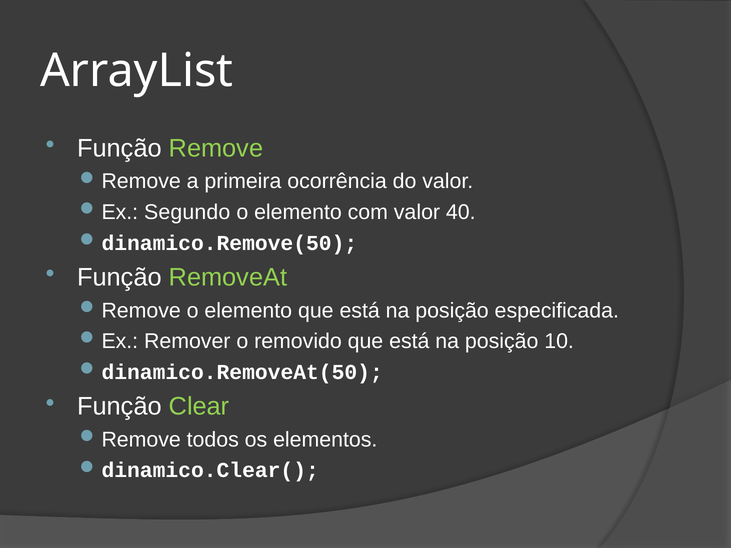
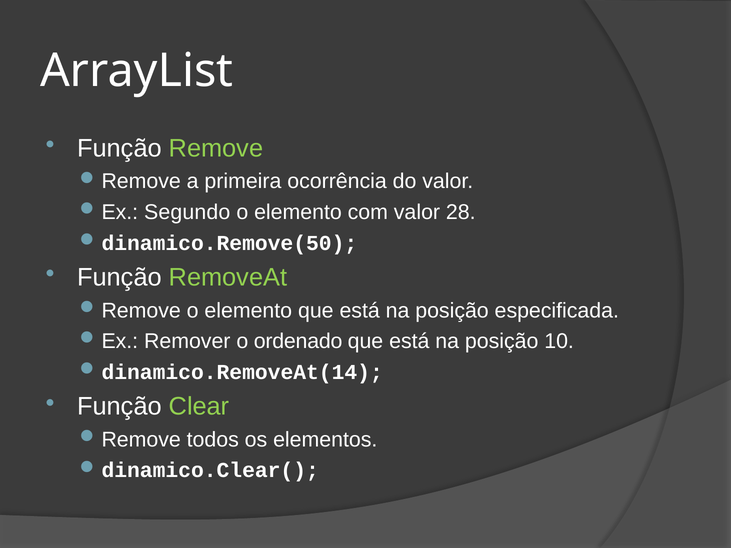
40: 40 -> 28 (461, 212)
removido: removido -> ordenado (298, 341)
dinamico.RemoveAt(50: dinamico.RemoveAt(50 -> dinamico.RemoveAt(14 (242, 372)
